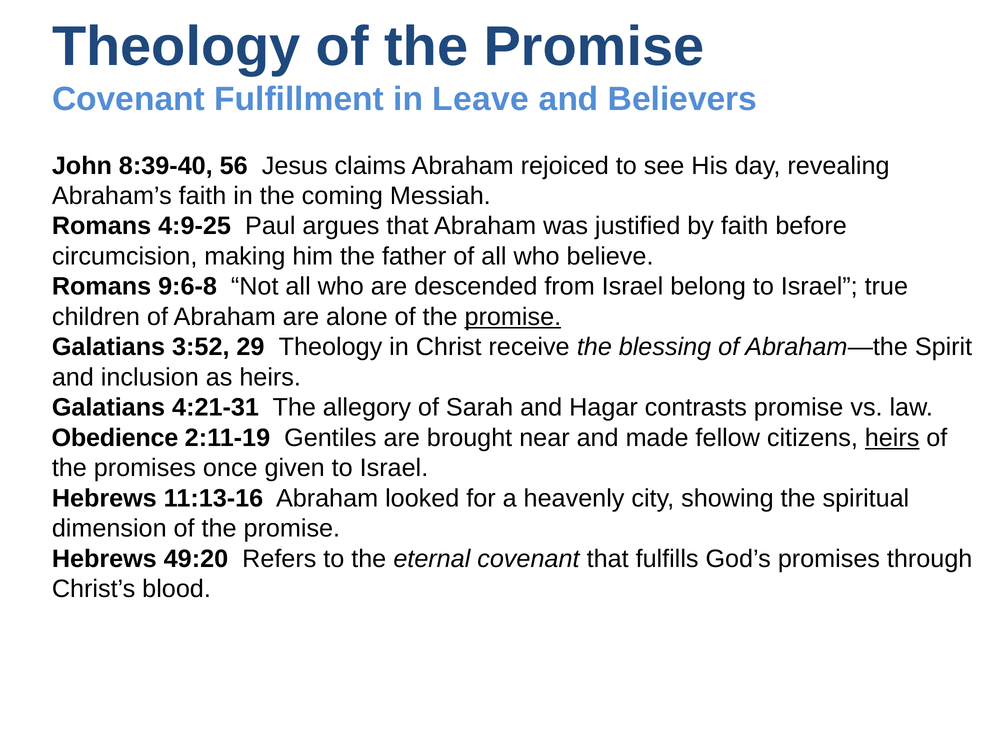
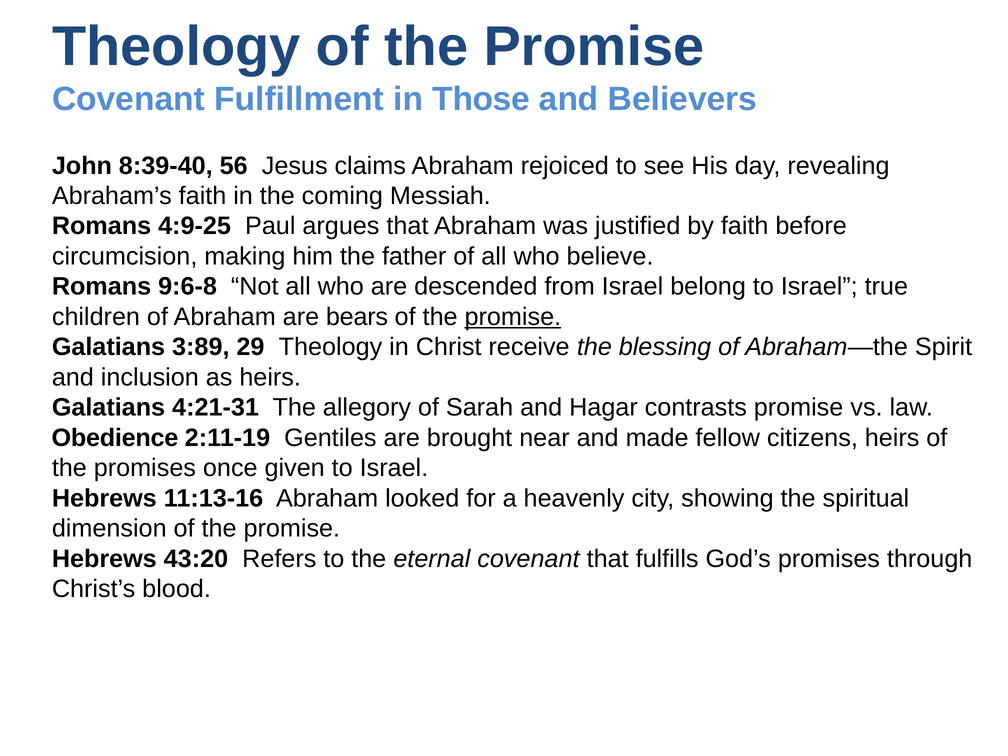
Leave: Leave -> Those (481, 99)
alone: alone -> bears (357, 317)
3:52: 3:52 -> 3:89 (201, 347)
heirs underline: present -> none (892, 438)
49:20: 49:20 -> 43:20 (196, 559)
